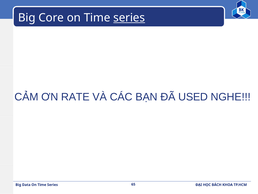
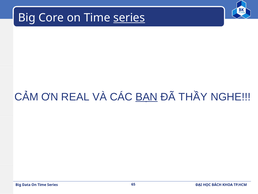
RATE: RATE -> REAL (75, 97)
BẠN underline: none -> present (147, 97)
USED: USED -> THẦY (193, 97)
